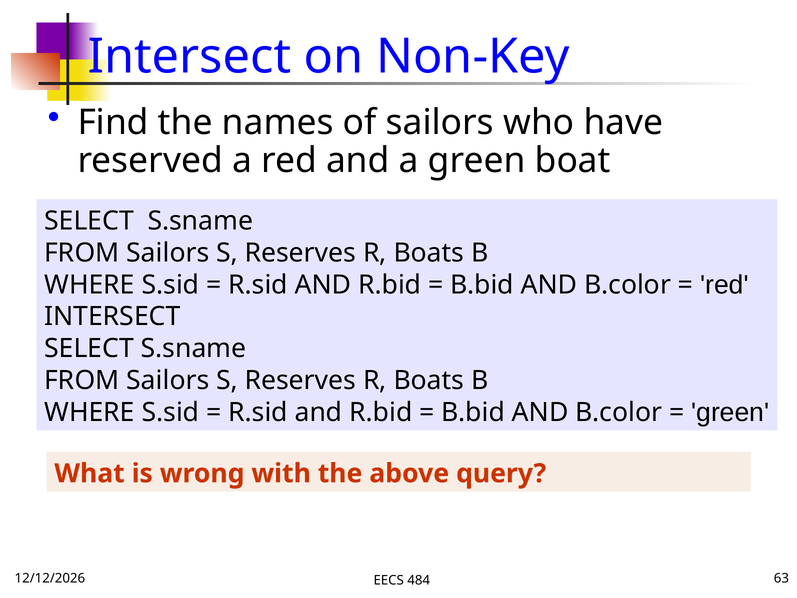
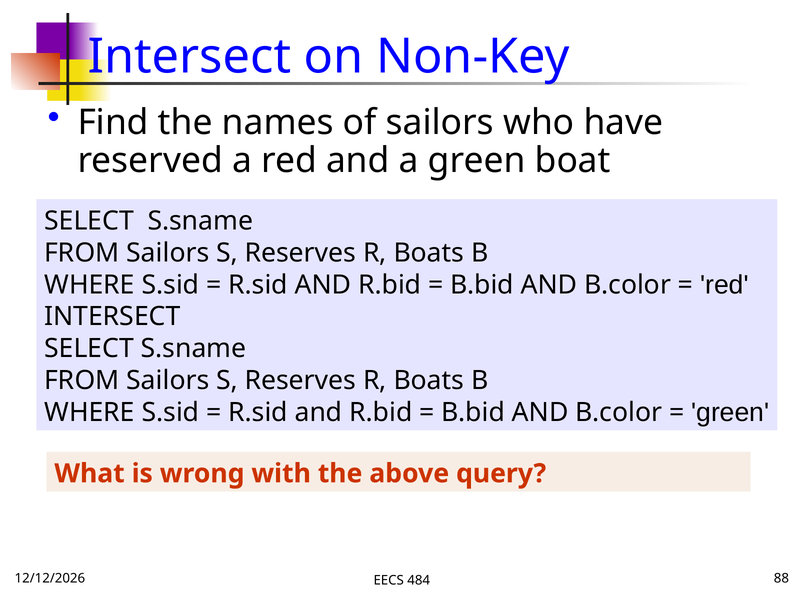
63: 63 -> 88 (781, 578)
